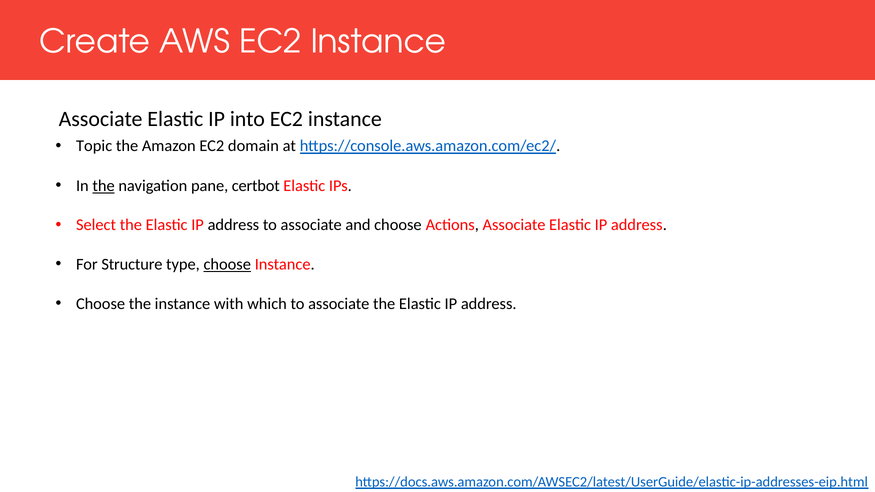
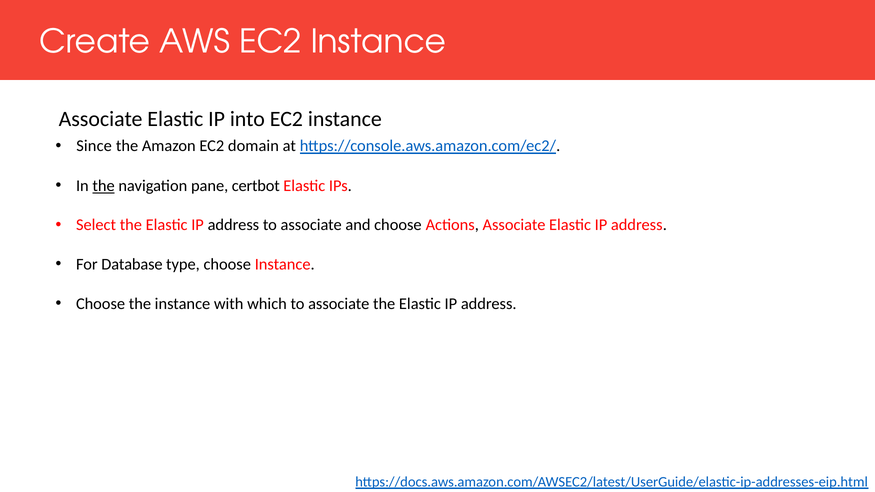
Topic: Topic -> Since (94, 146)
Structure: Structure -> Database (132, 265)
choose underline: present -> none (227, 265)
